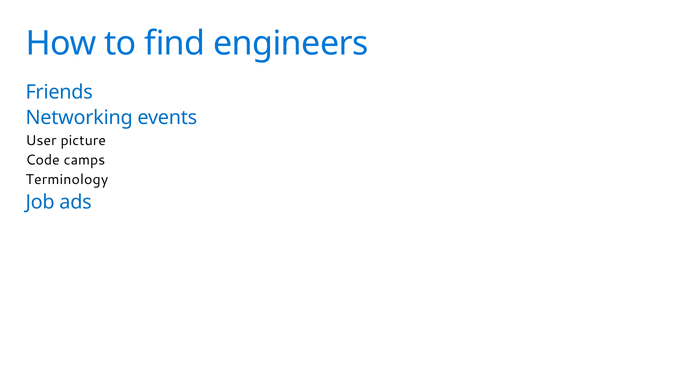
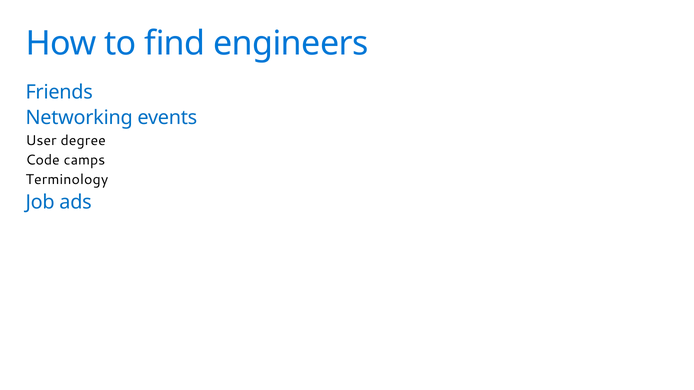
picture: picture -> degree (83, 141)
